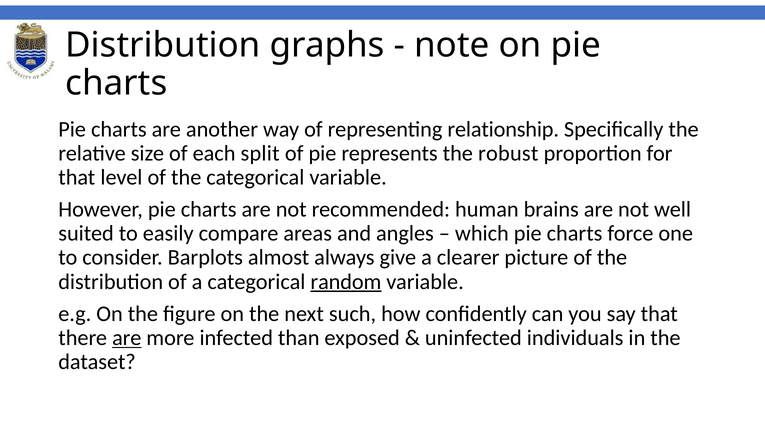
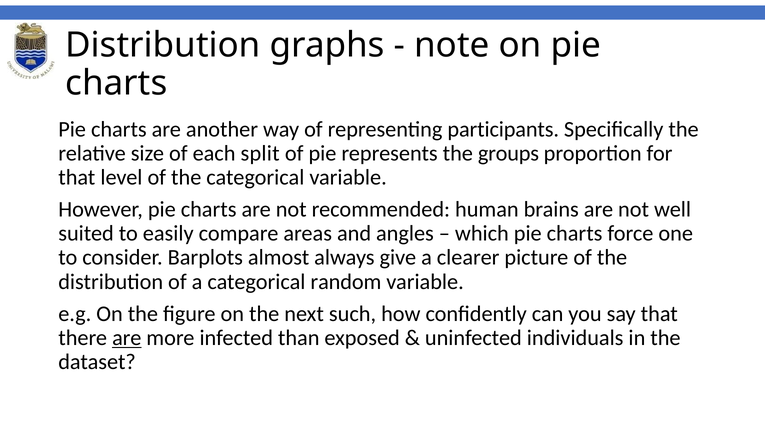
relationship: relationship -> participants (503, 129)
robust: robust -> groups (508, 153)
random underline: present -> none (346, 282)
